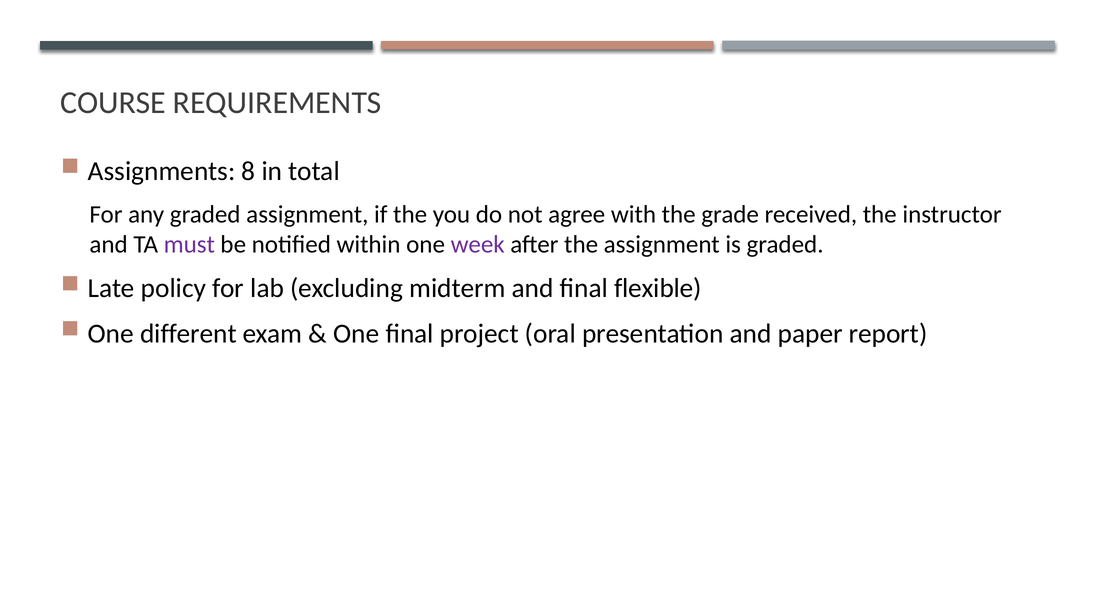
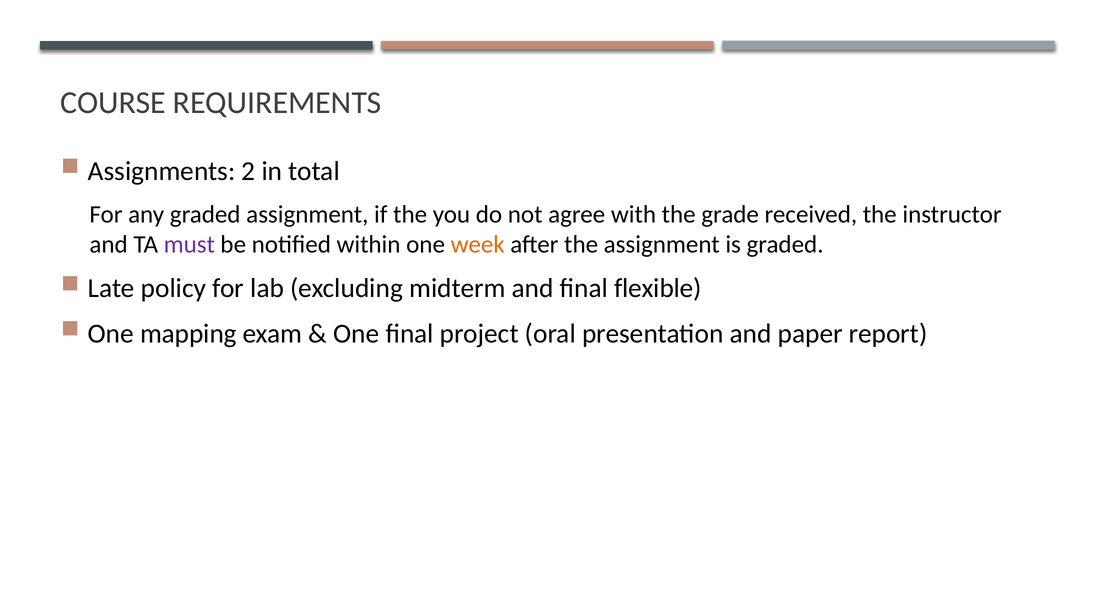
8: 8 -> 2 (248, 171)
week colour: purple -> orange (478, 244)
different: different -> mapping (188, 334)
